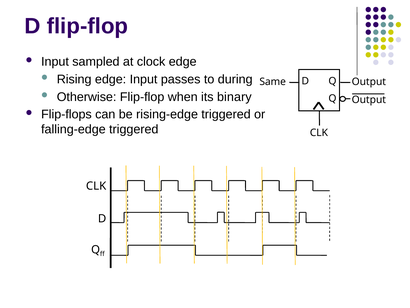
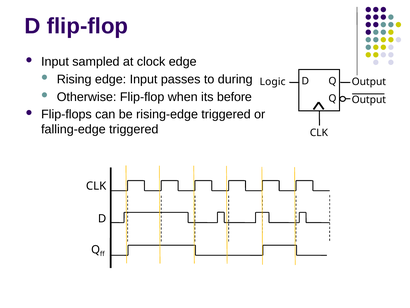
Same: Same -> Logic (273, 82)
binary: binary -> before (234, 97)
